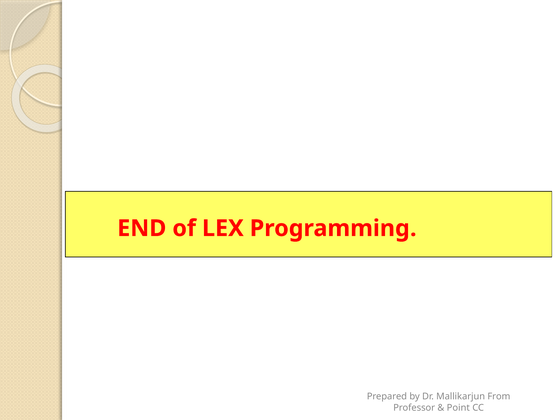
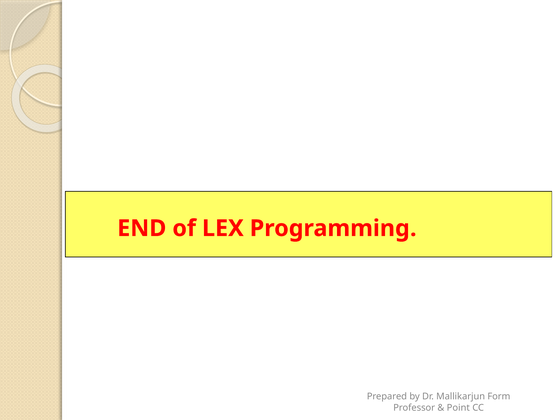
From: From -> Form (499, 396)
